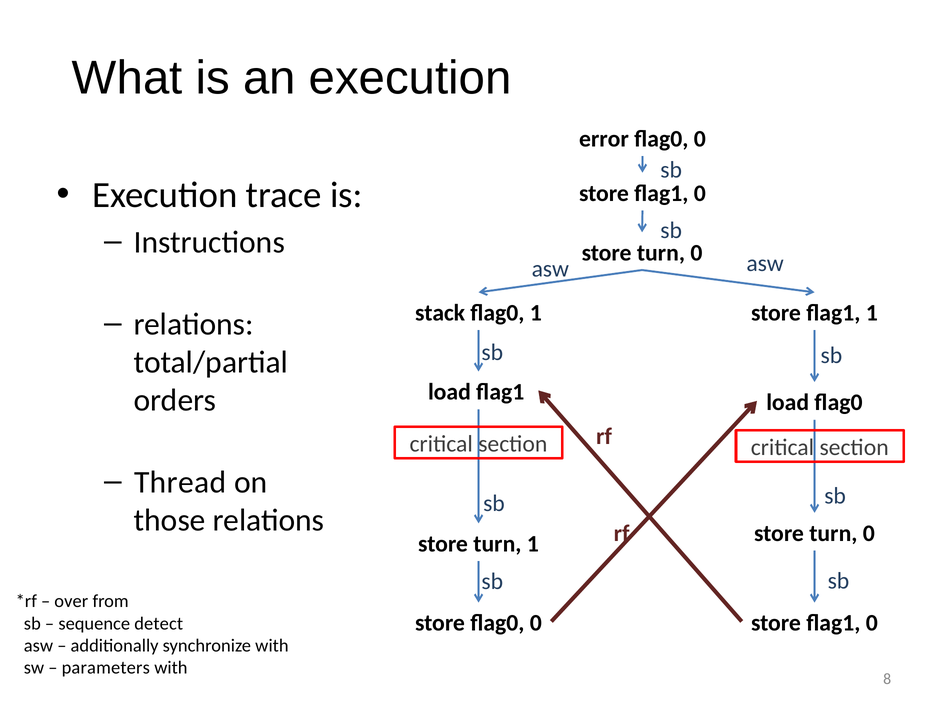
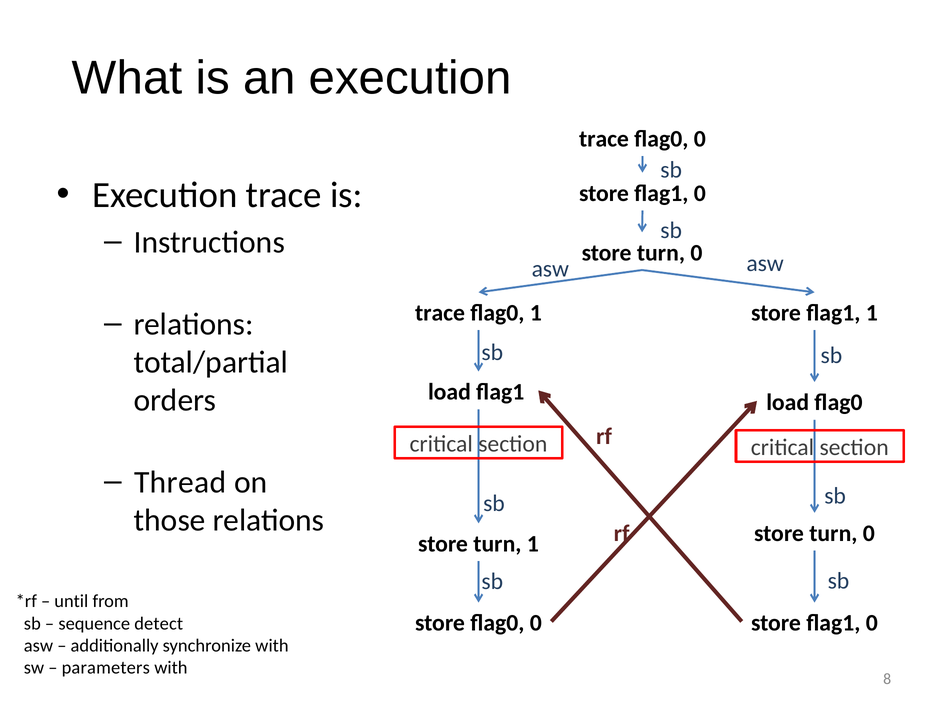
error: error -> trace (604, 139)
stack: stack -> trace (440, 313)
over: over -> until (71, 601)
